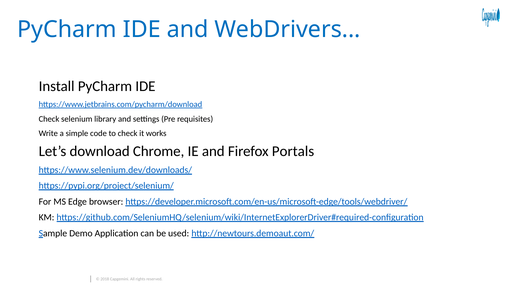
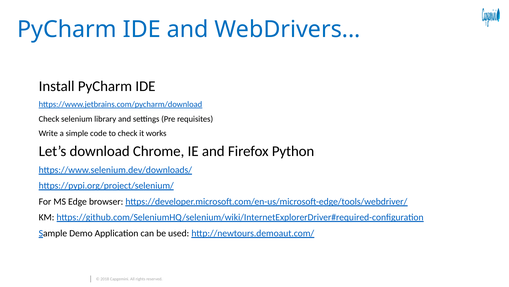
Portals: Portals -> Python (293, 151)
